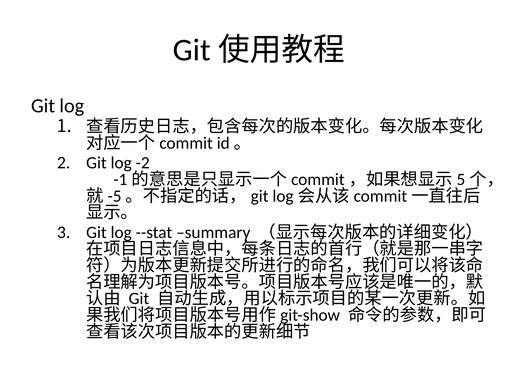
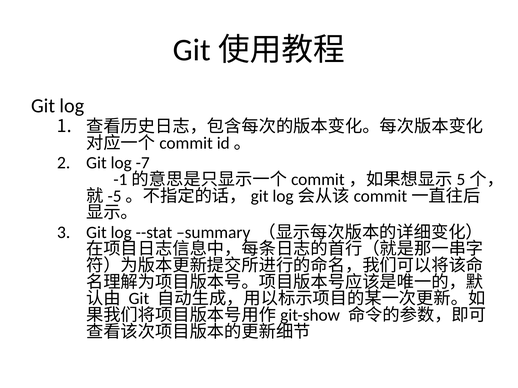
-2: -2 -> -7 (143, 163)
